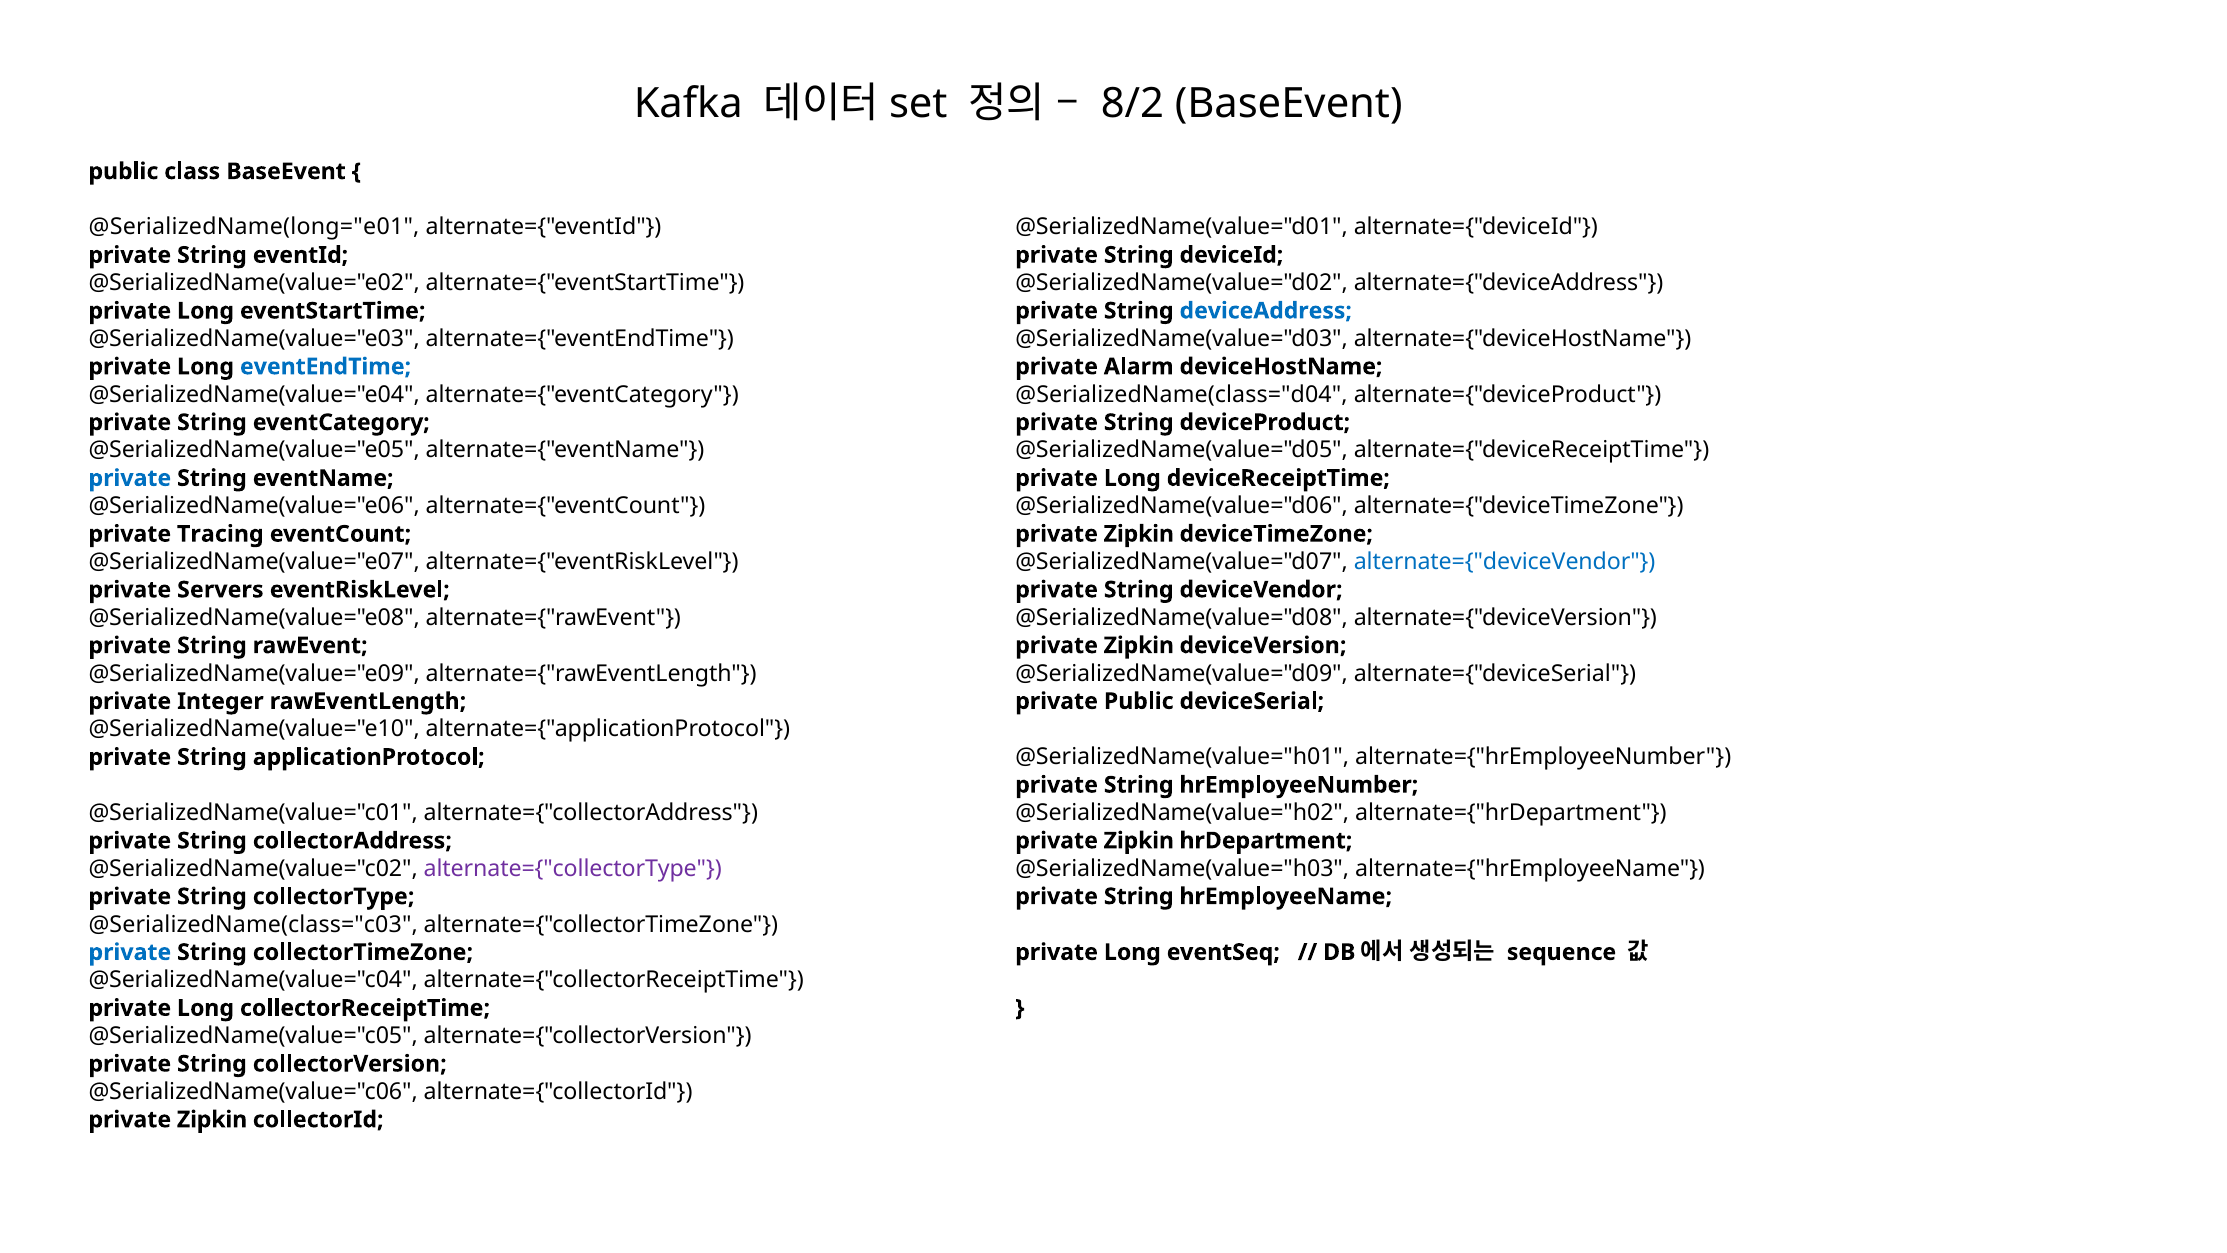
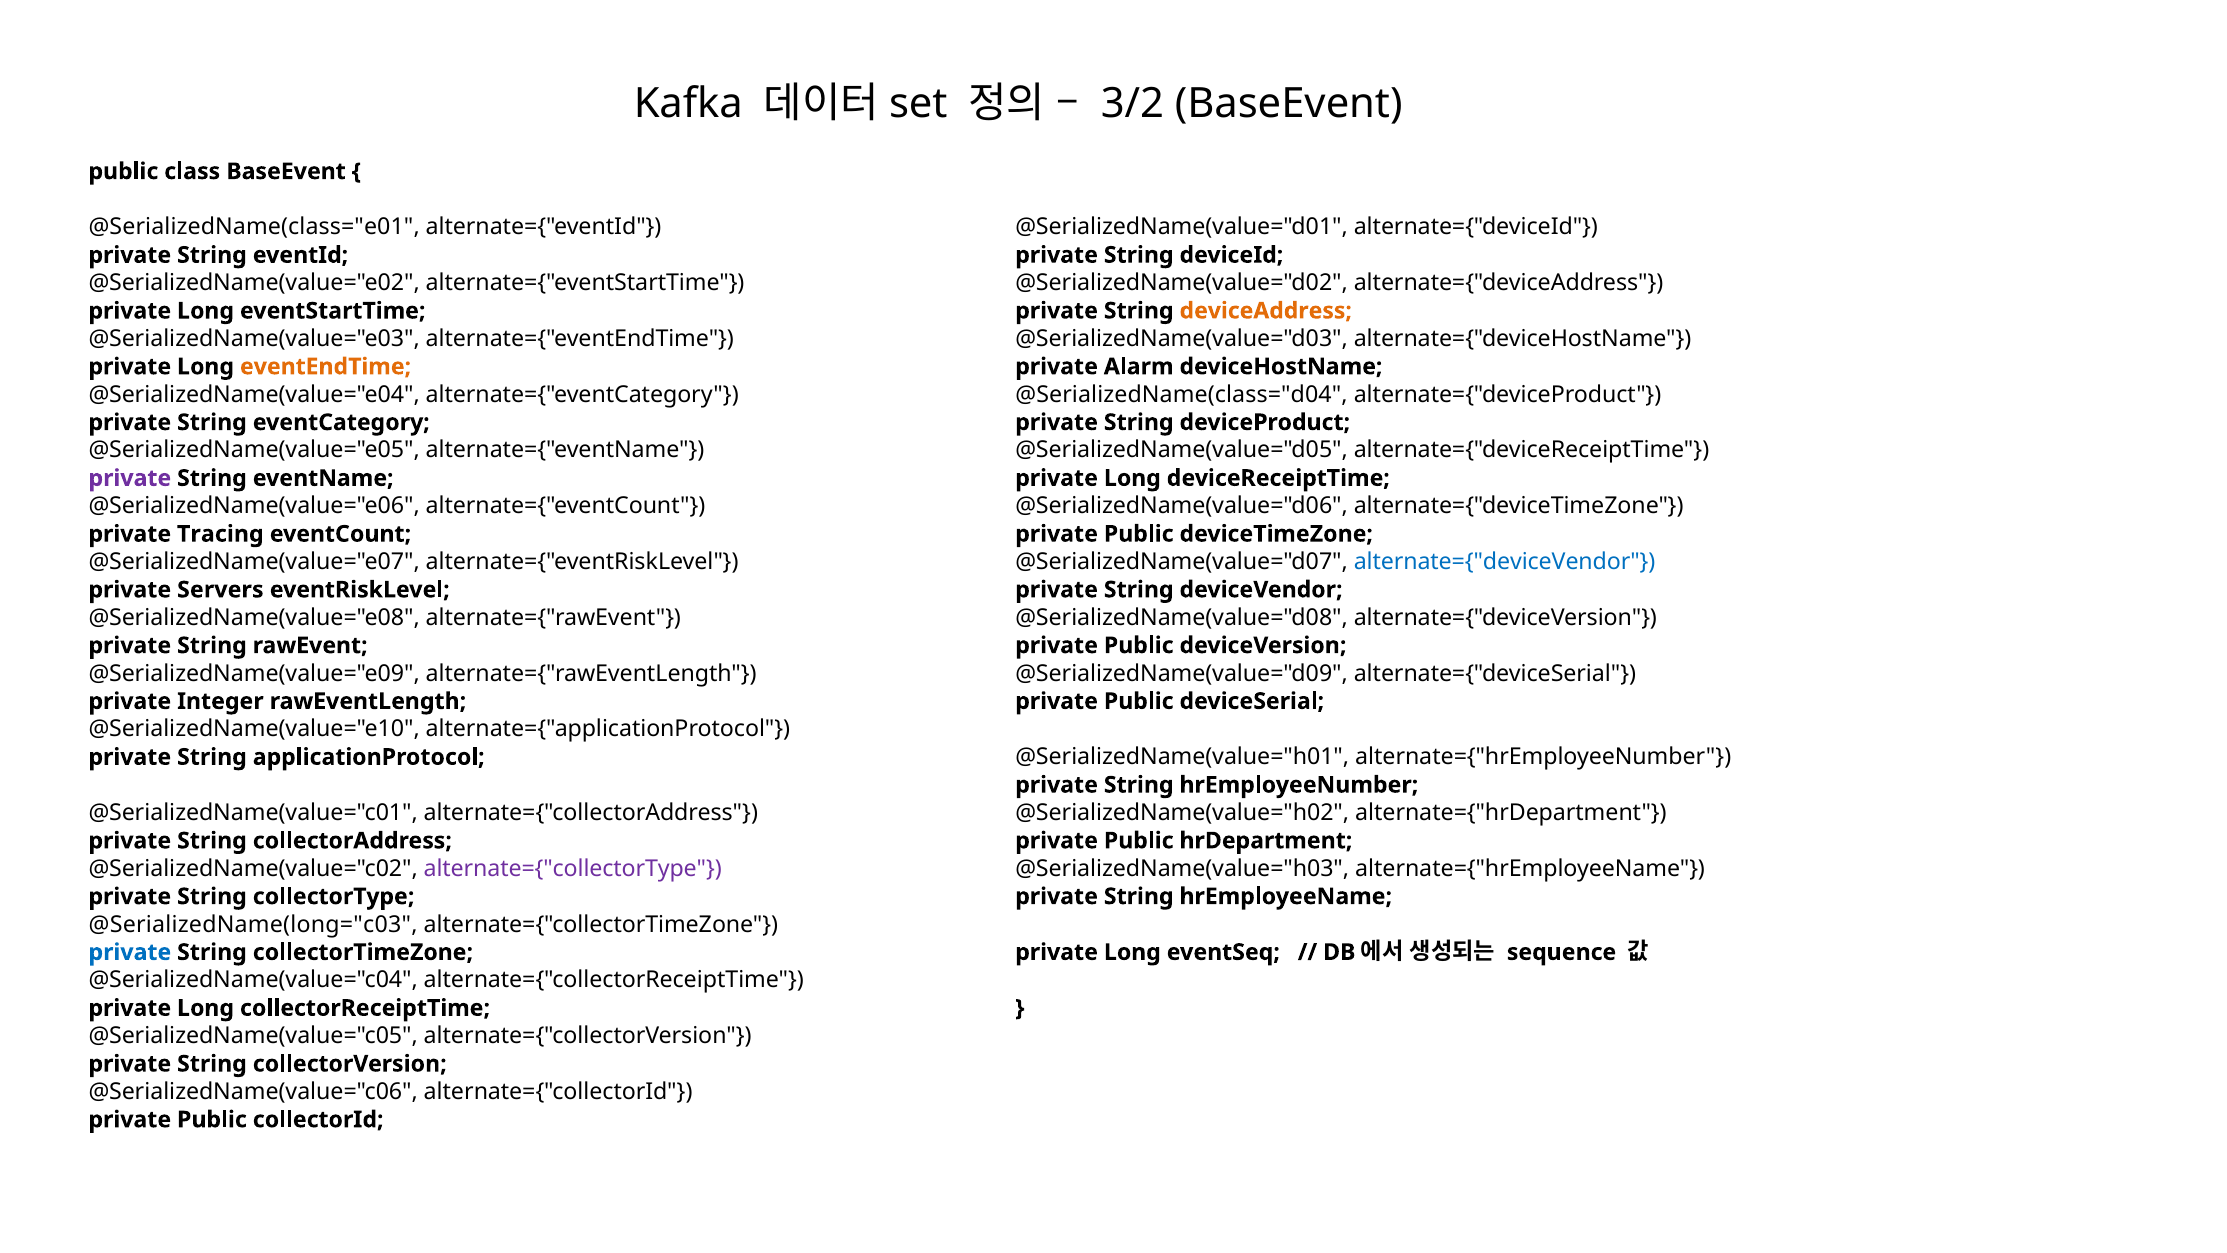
8/2: 8/2 -> 3/2 (1132, 103)
@SerializedName(long="e01: @SerializedName(long="e01 -> @SerializedName(class="e01 (254, 227)
deviceAddress colour: blue -> orange (1266, 311)
eventEndTime colour: blue -> orange (326, 367)
private colour: blue -> purple (130, 478)
Zipkin: Zipkin -> Public (1139, 534)
Zipkin: Zipkin -> Public (1139, 645)
Zipkin: Zipkin -> Public (1139, 840)
@SerializedName(class="c03: @SerializedName(class="c03 -> @SerializedName(long="c03 (253, 924)
Zipkin: Zipkin -> Public (212, 1119)
